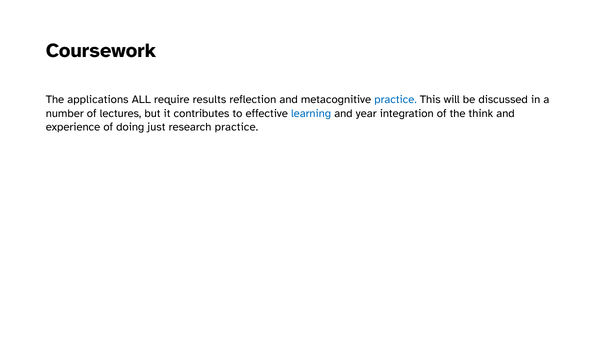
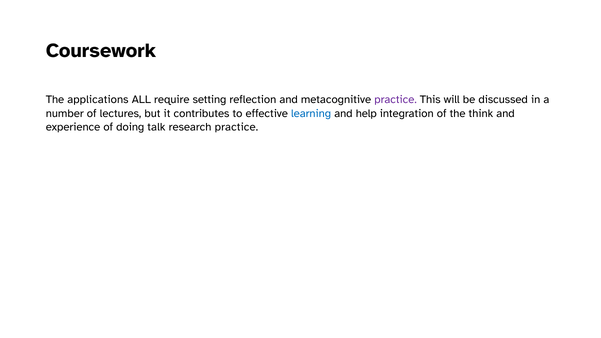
results: results -> setting (210, 100)
practice colour: blue -> purple (395, 100)
year: year -> help (366, 113)
just: just -> talk (156, 127)
